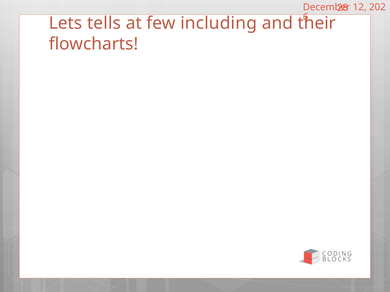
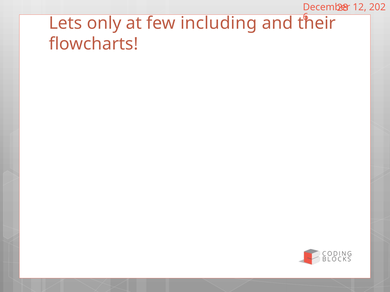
tells: tells -> only (104, 23)
